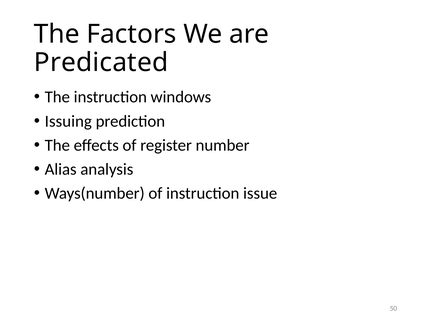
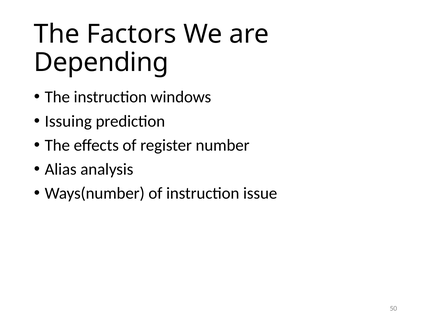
Predicated: Predicated -> Depending (101, 62)
